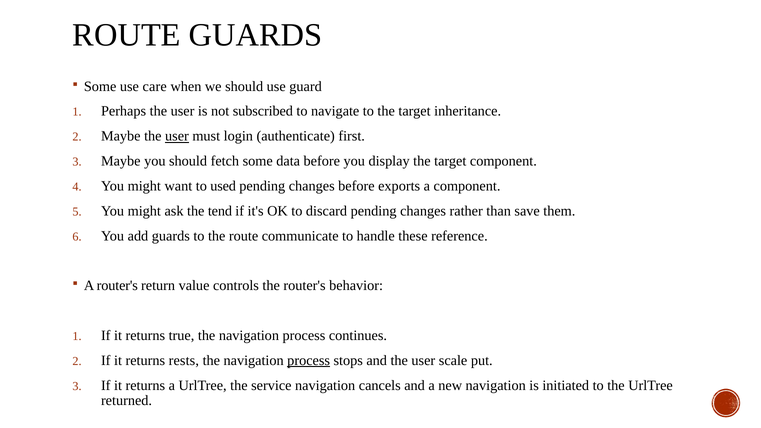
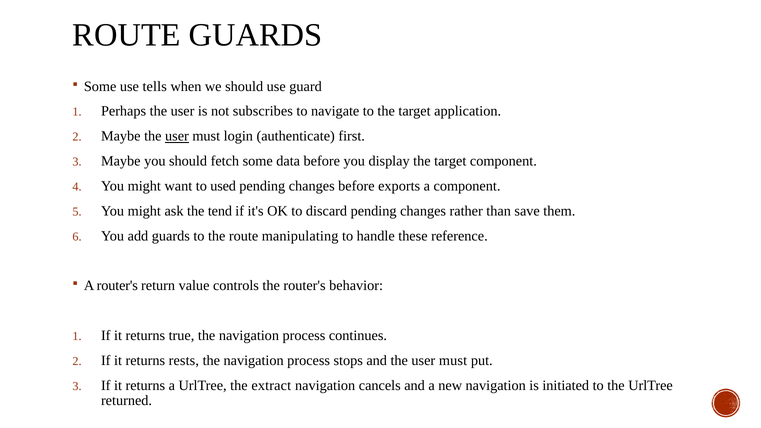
care: care -> tells (155, 86)
subscribed: subscribed -> subscribes (263, 111)
inheritance: inheritance -> application (468, 111)
communicate: communicate -> manipulating (300, 236)
process underline: present -> none (309, 360)
and the user scale: scale -> must (453, 360)
service: service -> extract (271, 385)
